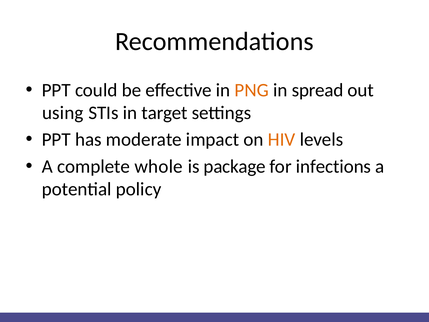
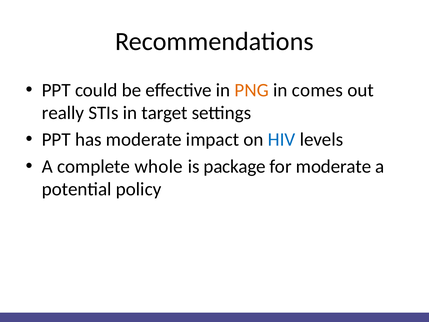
spread: spread -> comes (317, 90)
using: using -> really (63, 113)
HIV colour: orange -> blue (282, 140)
for infections: infections -> moderate (334, 166)
